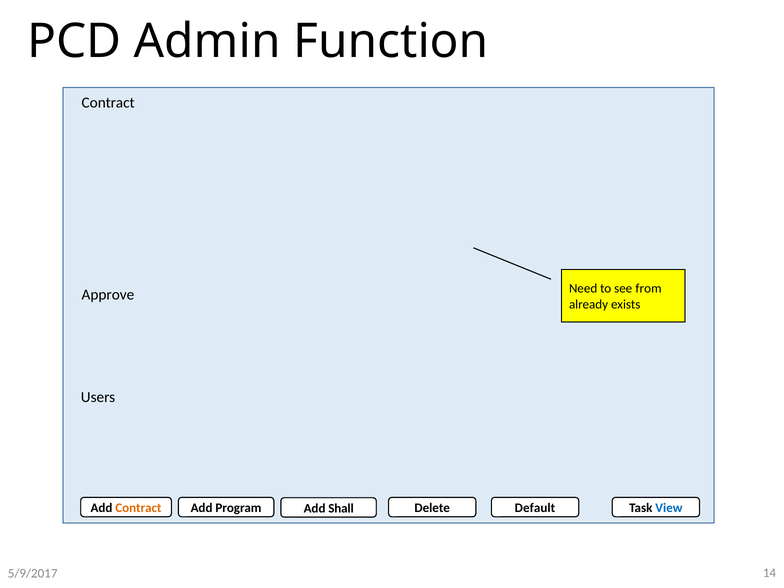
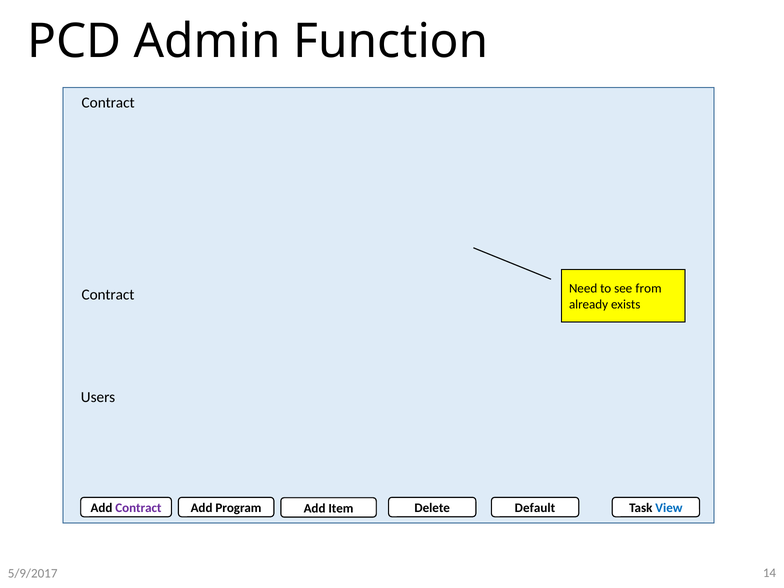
Approve: Approve -> Contract (108, 295)
Contract colour: orange -> purple (138, 508)
Shall: Shall -> Item (341, 508)
